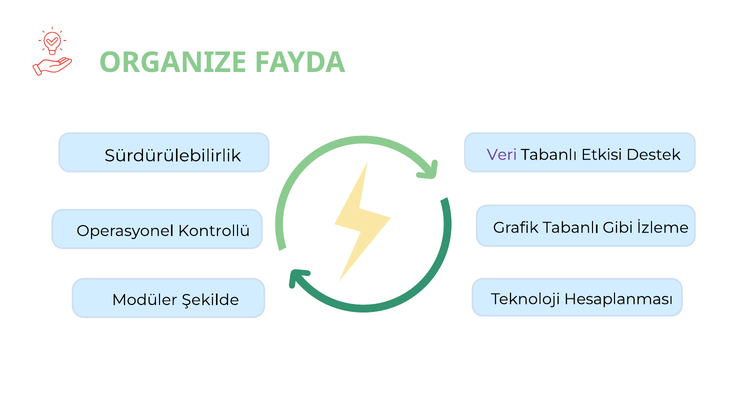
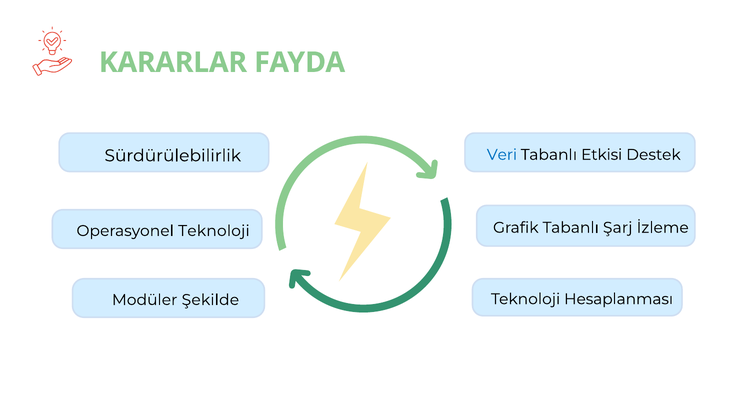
ORGANIZE: ORGANIZE -> KARARLAR (173, 63)
Veri colour: purple -> blue (502, 155)
Gibi: Gibi -> Şarj (618, 228)
Operasyonel Kontrollü: Kontrollü -> Teknoloji (214, 231)
